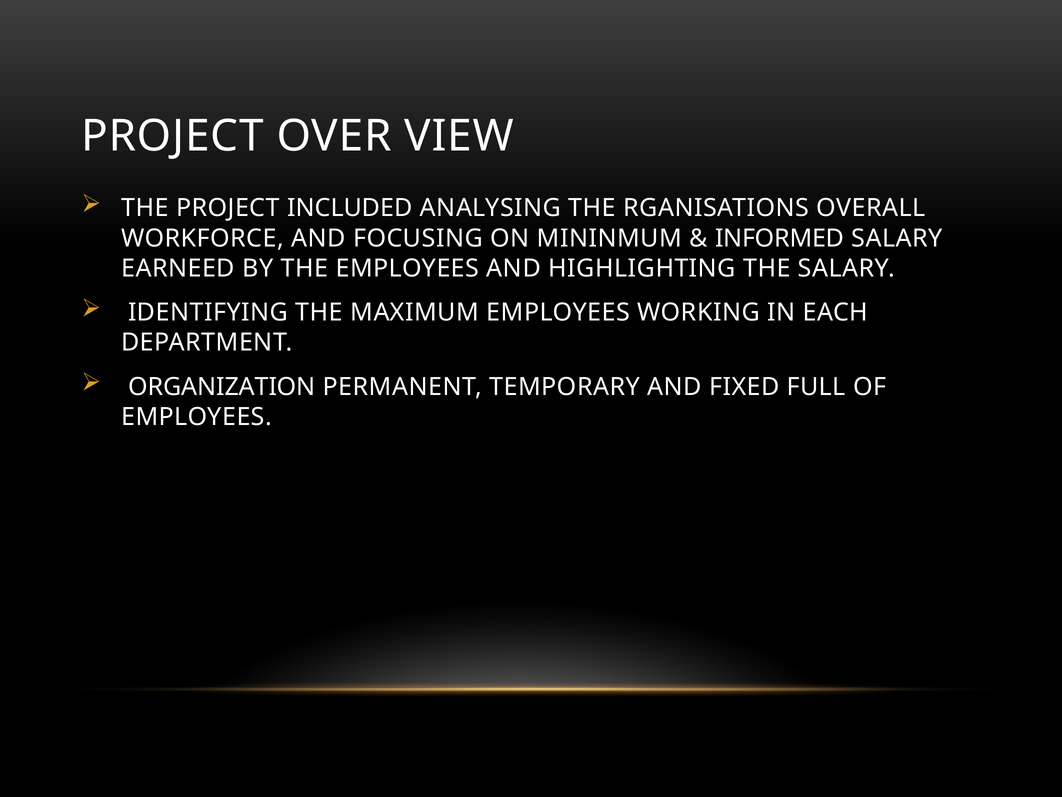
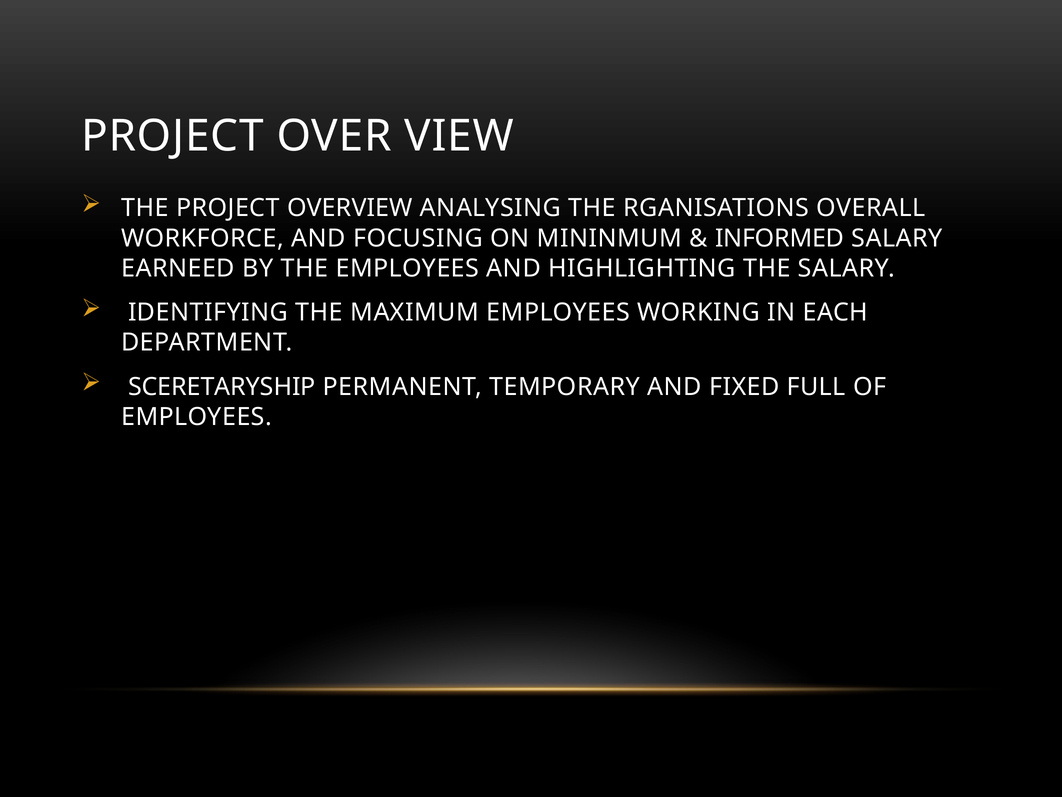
INCLUDED: INCLUDED -> OVERVIEW (350, 208)
ORGANIZATION: ORGANIZATION -> SCERETARYSHIP (222, 387)
